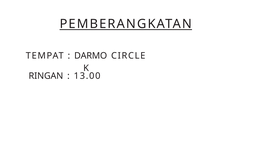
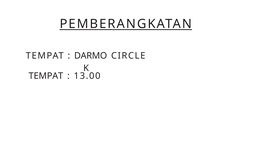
RINGAN: RINGAN -> TEMPAT (46, 76)
